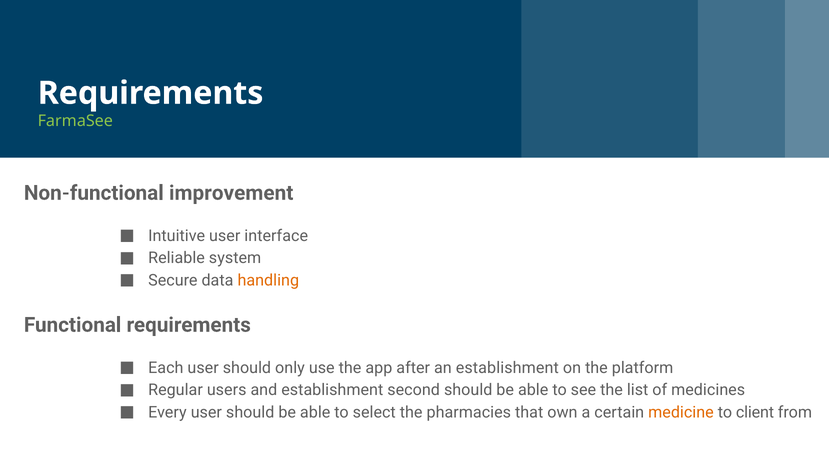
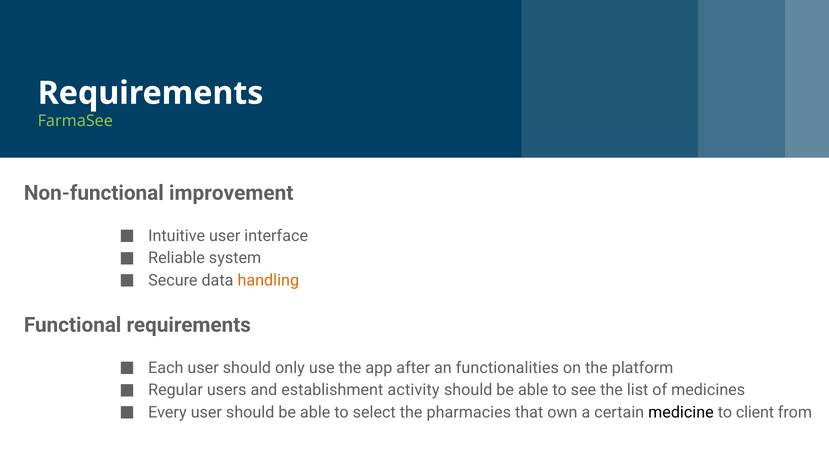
an establishment: establishment -> functionalities (507, 368)
second: second -> activity (414, 390)
medicine colour: orange -> black (681, 413)
